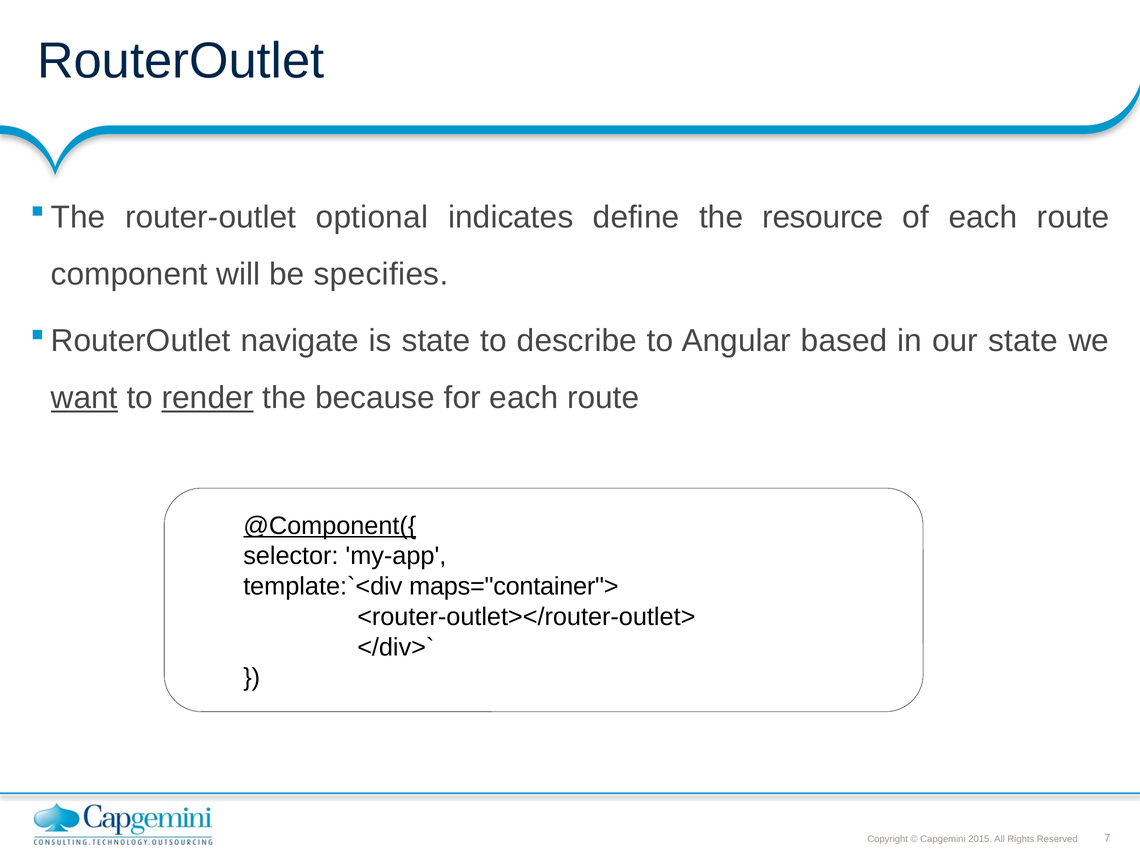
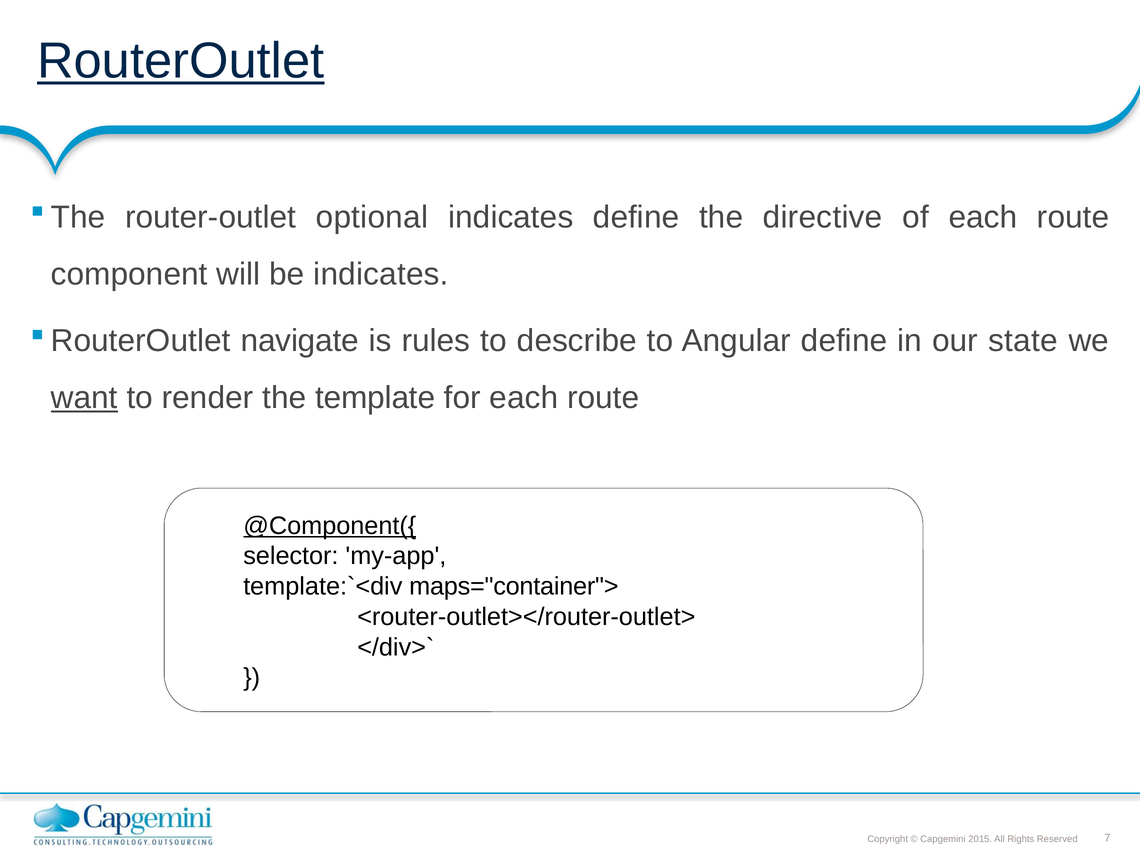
RouterOutlet underline: none -> present (181, 61)
resource: resource -> directive (823, 217)
be specifies: specifies -> indicates (381, 274)
is state: state -> rules (436, 341)
Angular based: based -> define (844, 341)
render underline: present -> none (208, 398)
because: because -> template (375, 398)
